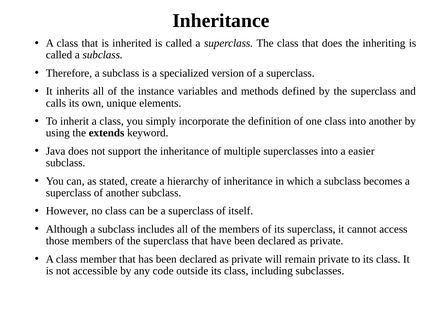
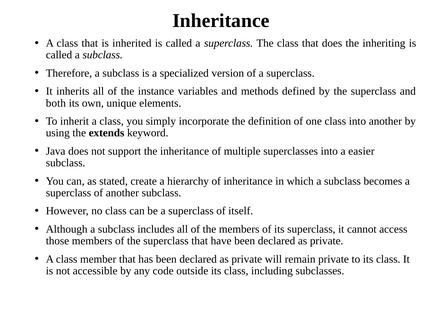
calls: calls -> both (56, 103)
